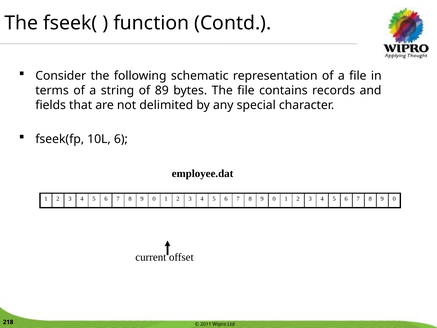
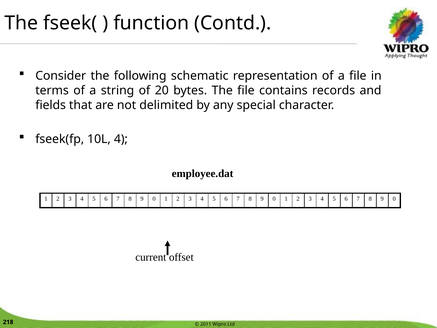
89: 89 -> 20 (162, 90)
10L 6: 6 -> 4 (121, 139)
